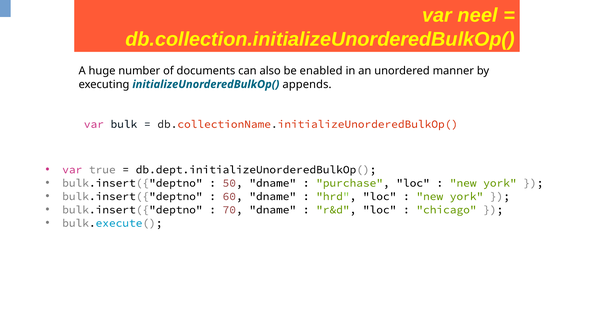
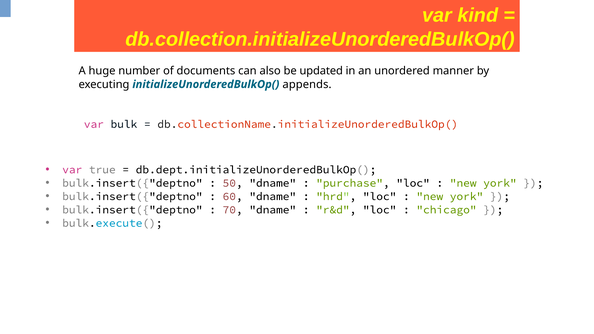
neel: neel -> kind (478, 15)
enabled: enabled -> updated (321, 71)
